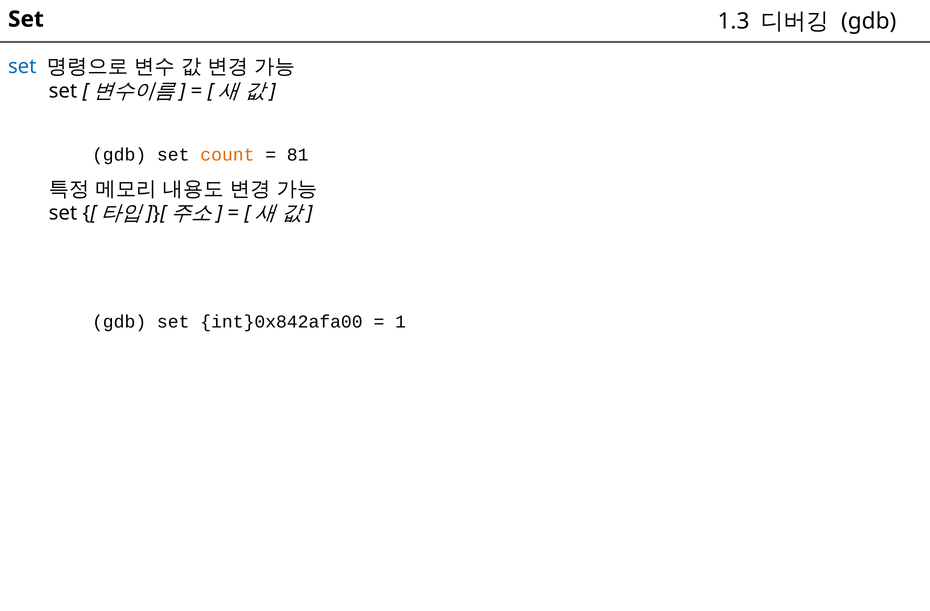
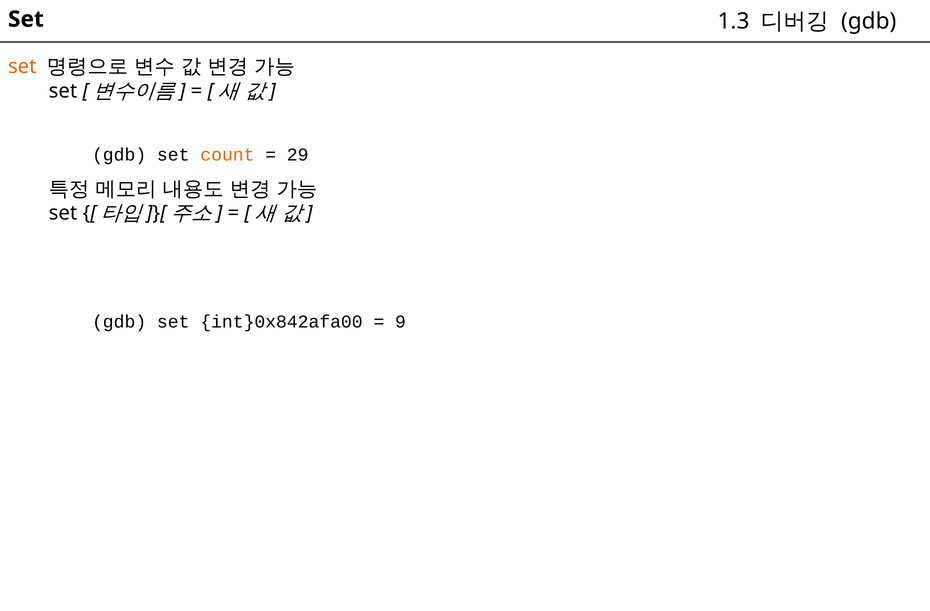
set colour: blue -> orange (22, 67)
81: 81 -> 29 (298, 155)
1: 1 -> 9 (401, 322)
